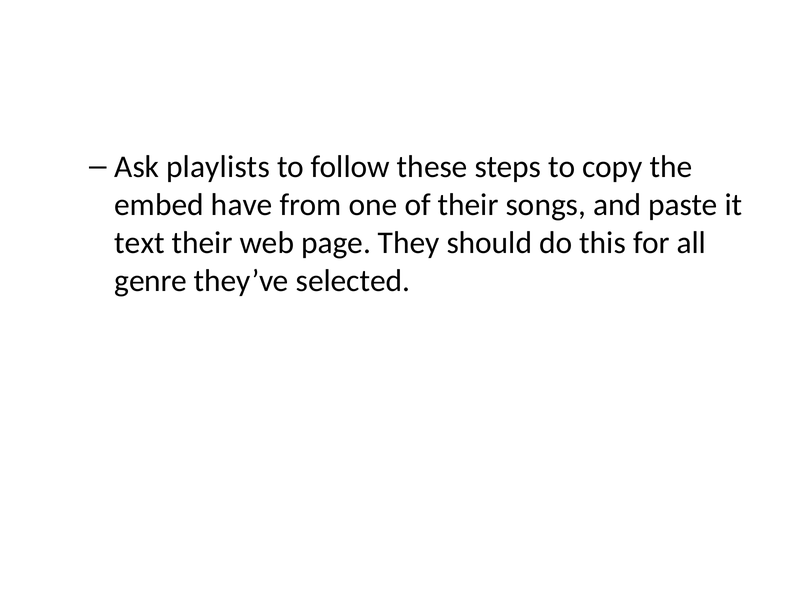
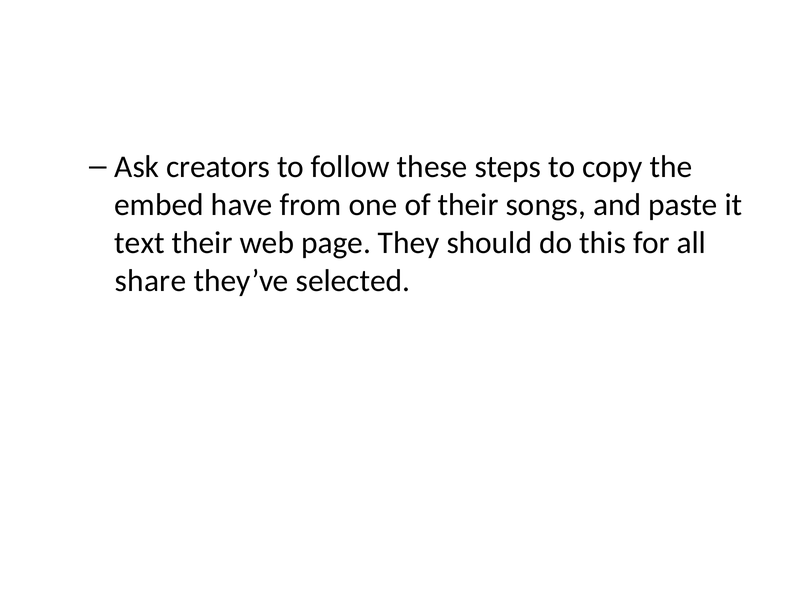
playlists: playlists -> creators (218, 167)
genre: genre -> share (151, 280)
